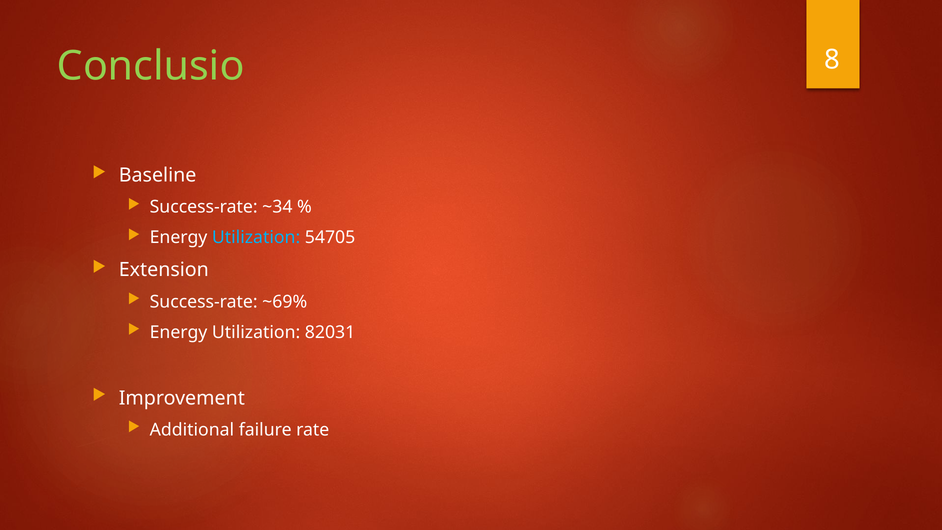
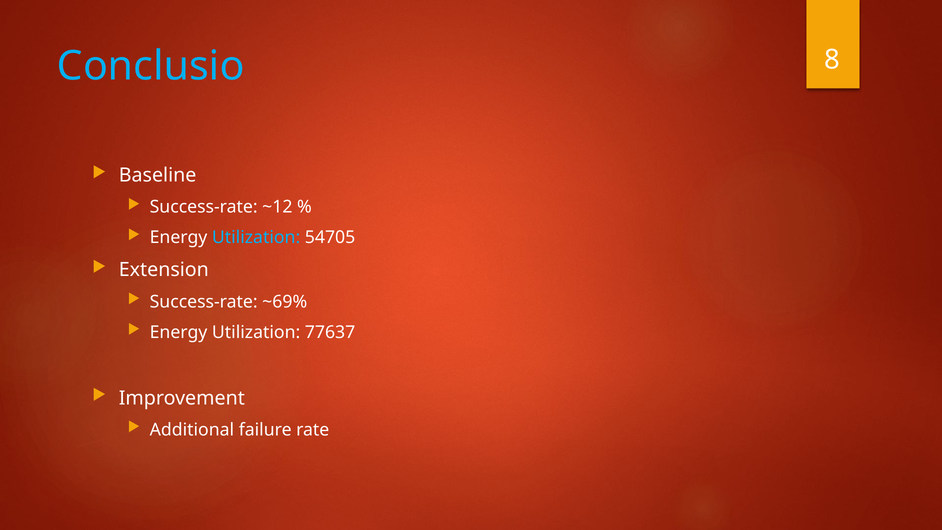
Conclusio colour: light green -> light blue (151, 66)
~34: ~34 -> ~12 (277, 207)
82031: 82031 -> 77637 (330, 332)
